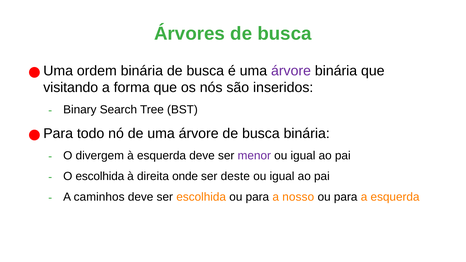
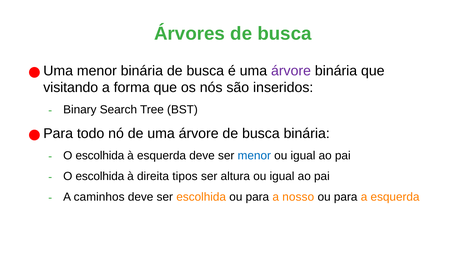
ordem: ordem -> menor (97, 71)
divergem: divergem -> escolhida (100, 156)
menor colour: purple -> blue (254, 156)
onde: onde -> tipos (185, 176)
deste: deste -> altura (235, 176)
